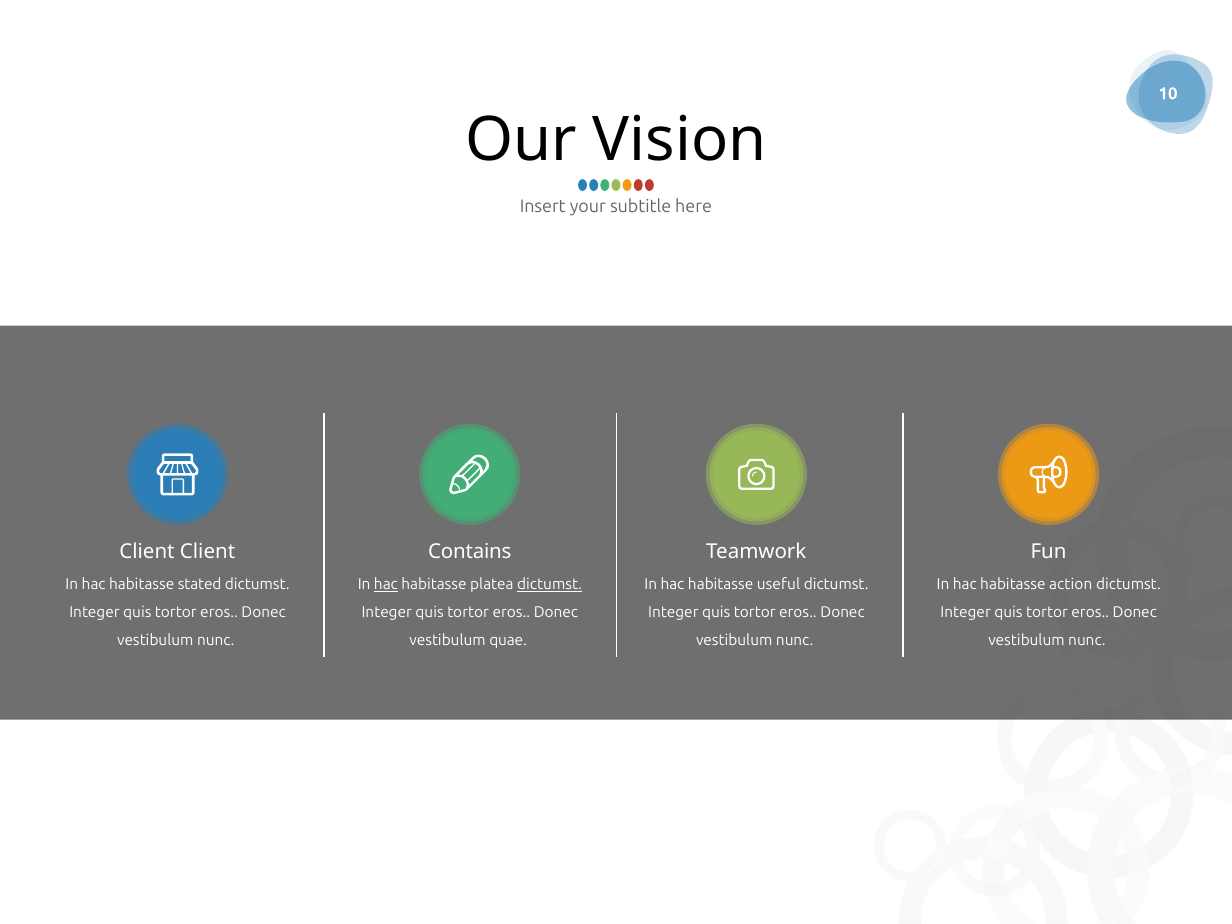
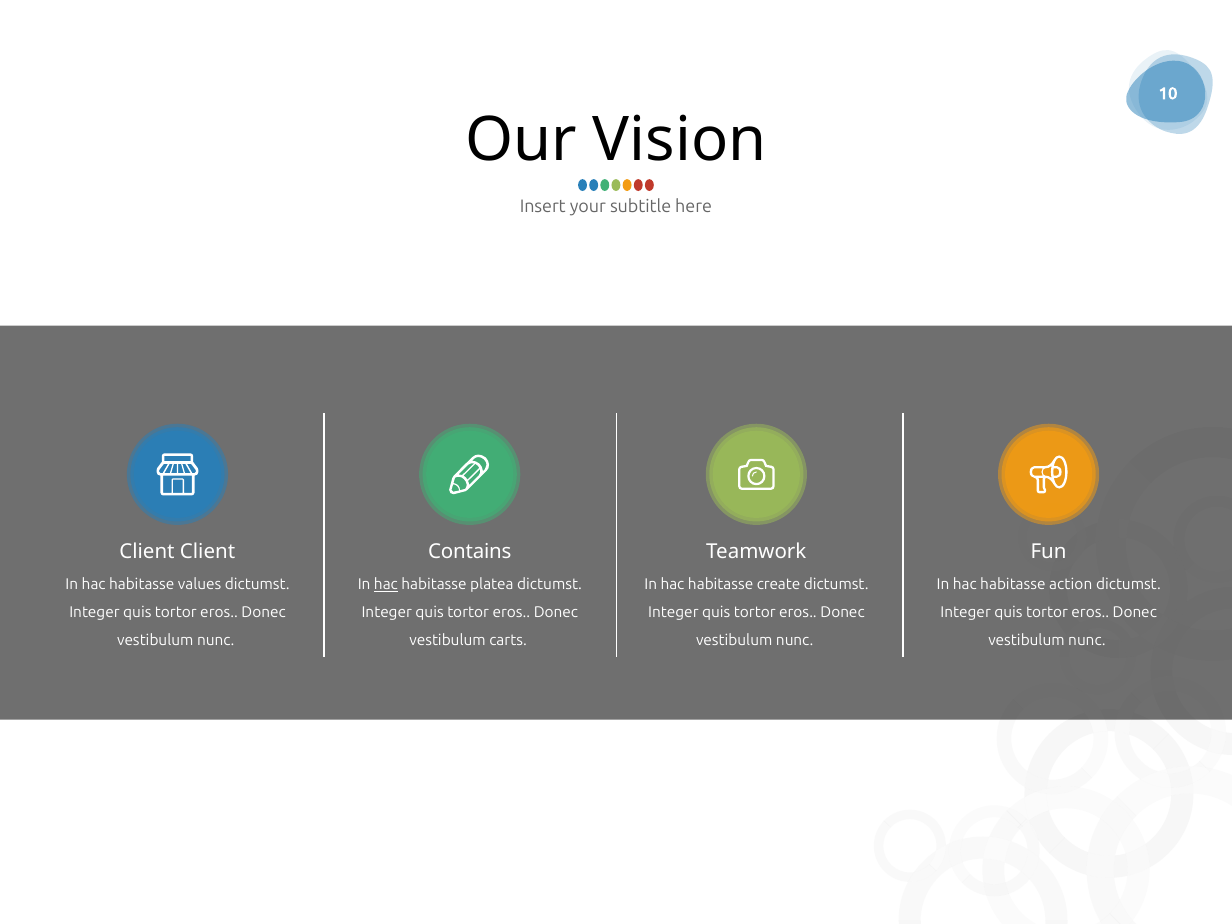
stated: stated -> values (200, 585)
dictumst underline: present -> none (550, 585)
useful: useful -> create (779, 585)
quae: quae -> carts (508, 640)
